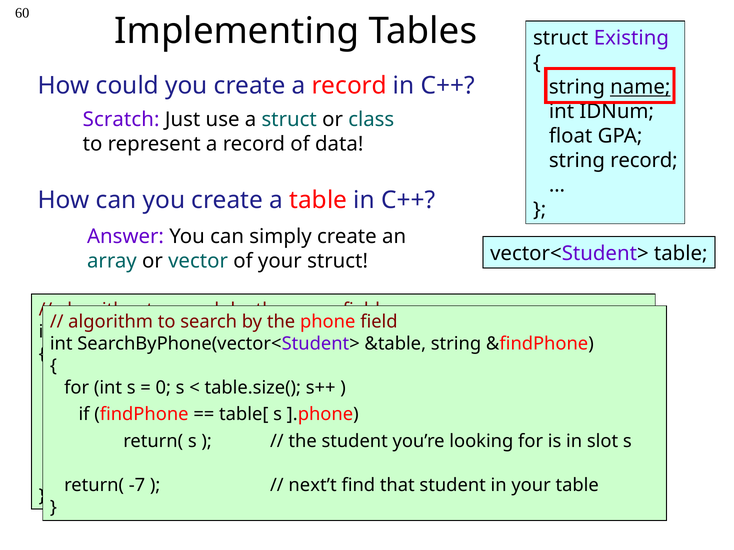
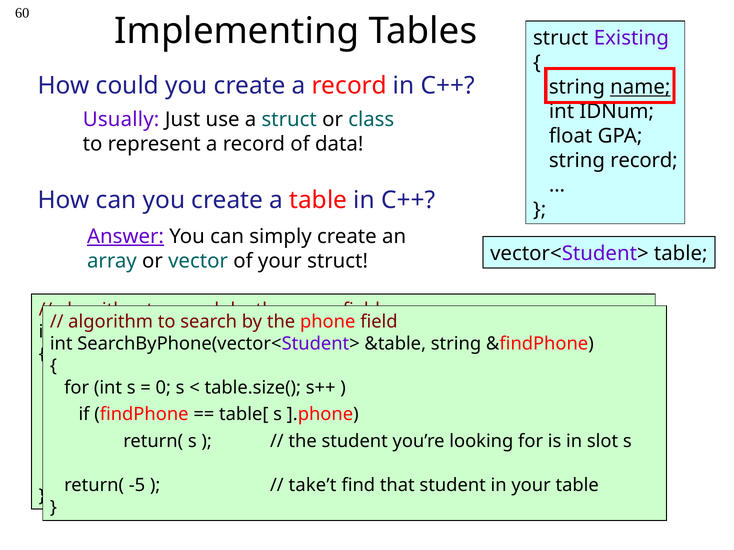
Scratch: Scratch -> Usually (121, 120)
Answer underline: none -> present (126, 237)
-7: -7 -> -5 (137, 486)
next’t: next’t -> take’t (313, 486)
